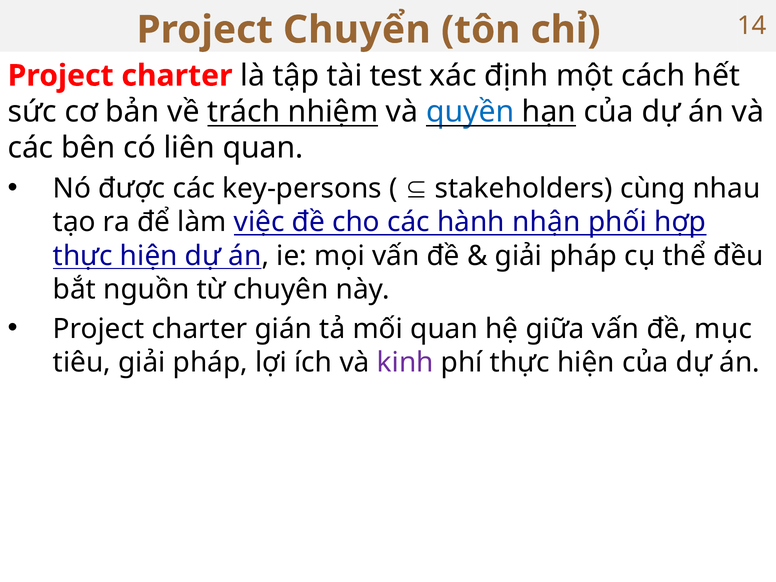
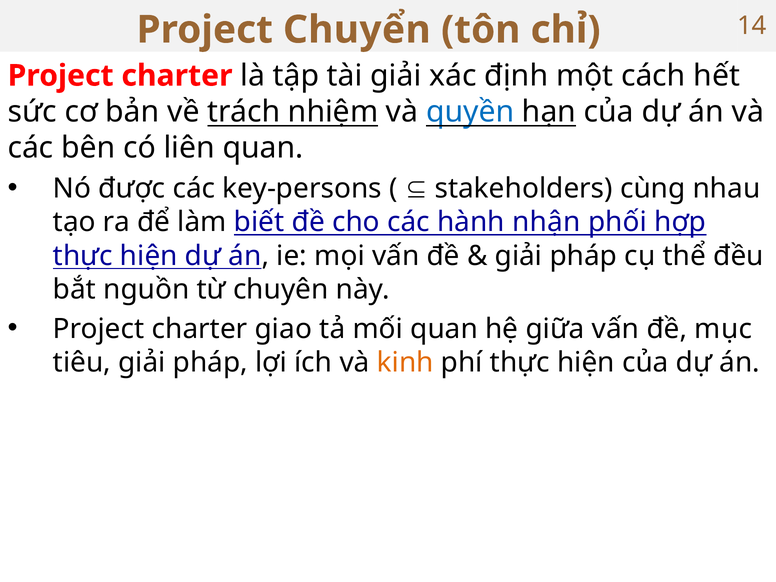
tài test: test -> giải (396, 76)
việc: việc -> biết (259, 222)
gián: gián -> giao (283, 329)
kinh colour: purple -> orange (405, 362)
